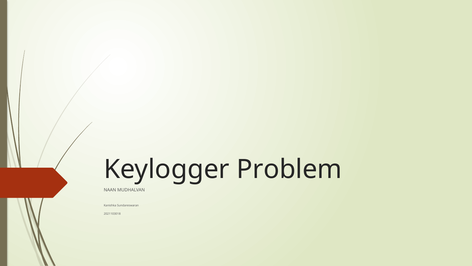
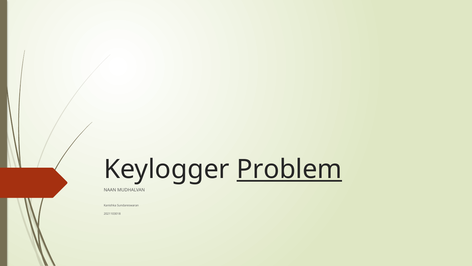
Problem underline: none -> present (289, 169)
